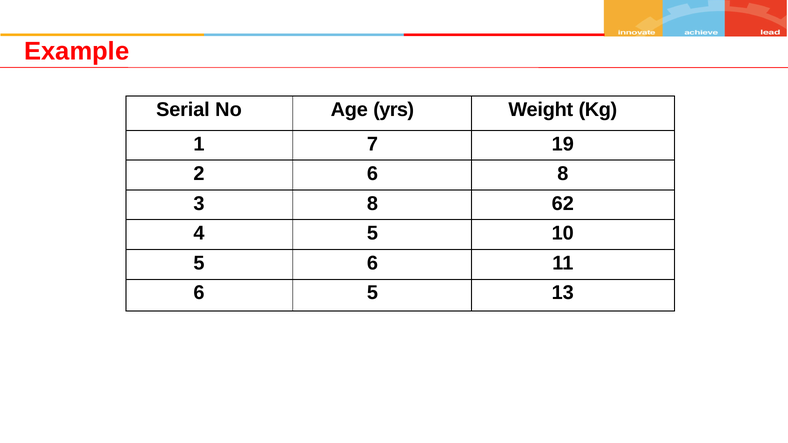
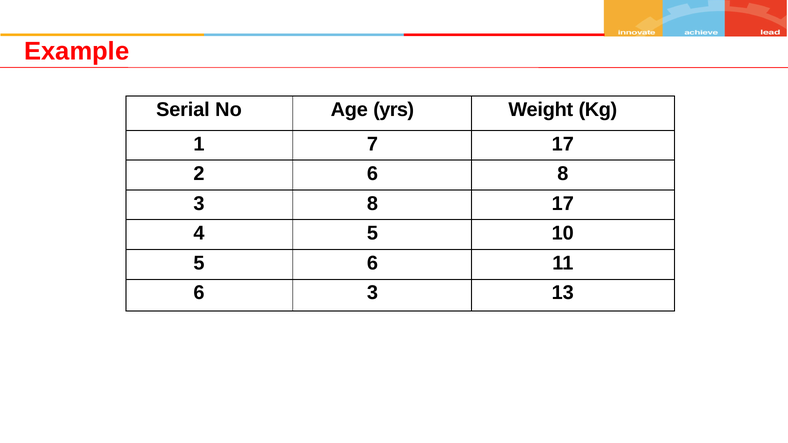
7 19: 19 -> 17 (563, 144)
8 62: 62 -> 17 (563, 204)
6 5: 5 -> 3 (372, 293)
